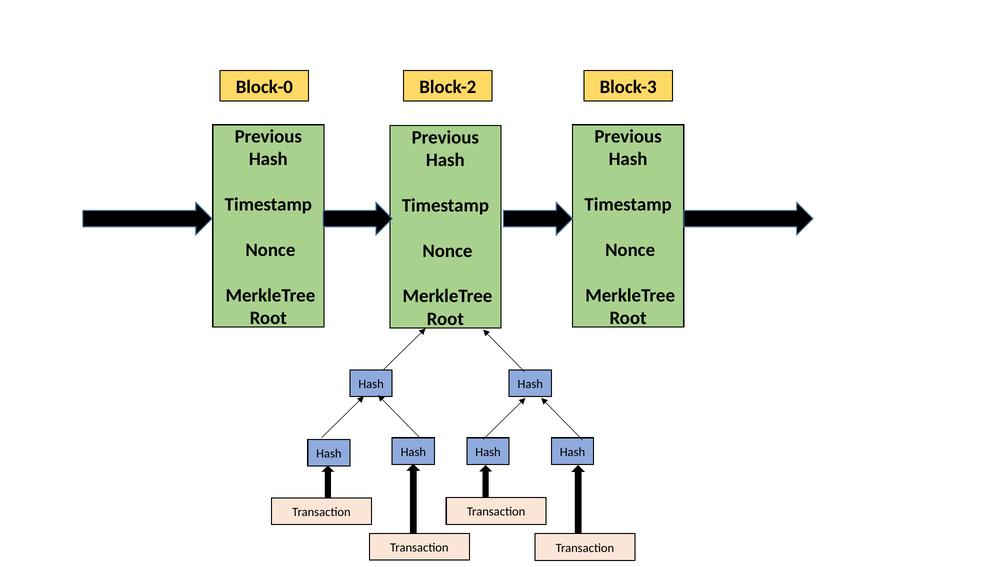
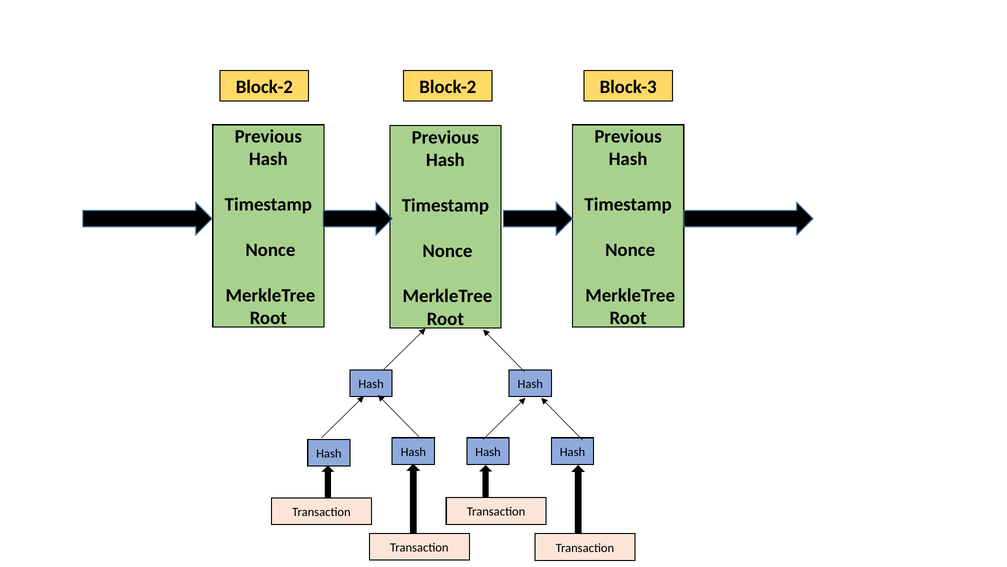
Block-0: Block-0 -> Block-2 (264, 87)
